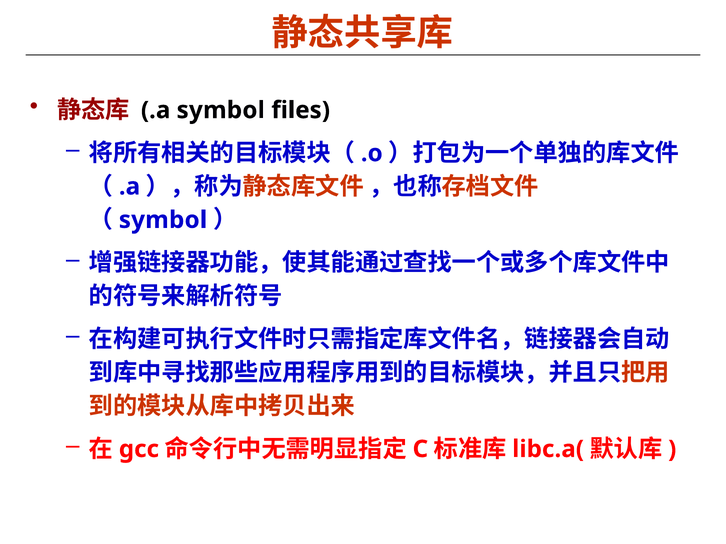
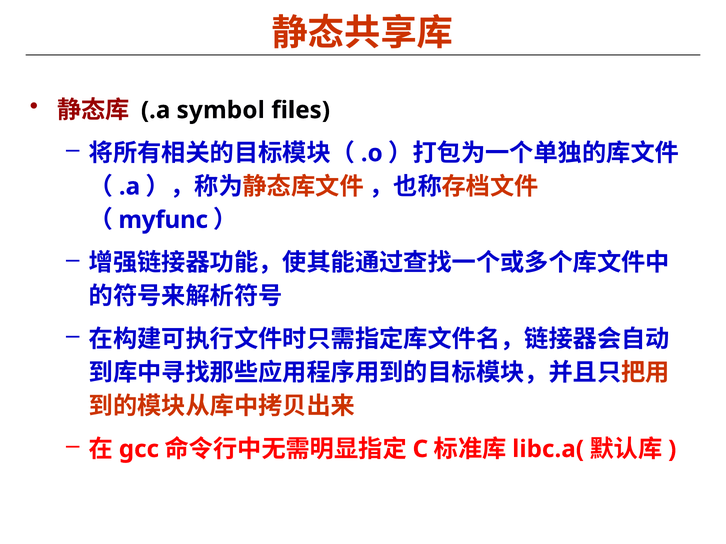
symbol: symbol -> myfunc (163, 220)
